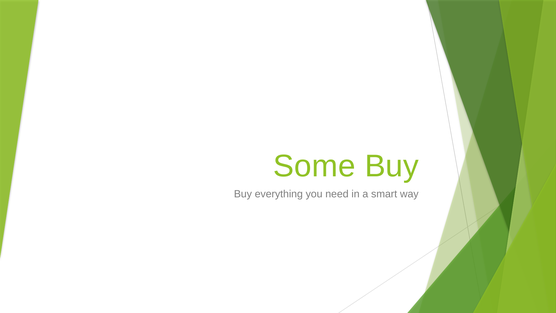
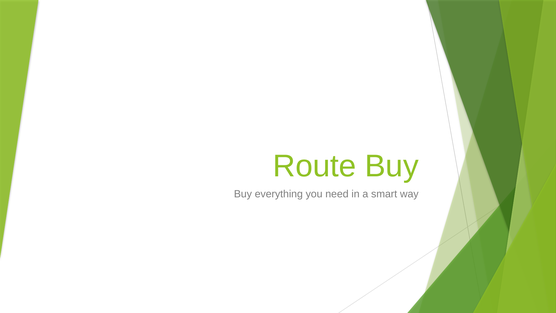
Some: Some -> Route (314, 166)
